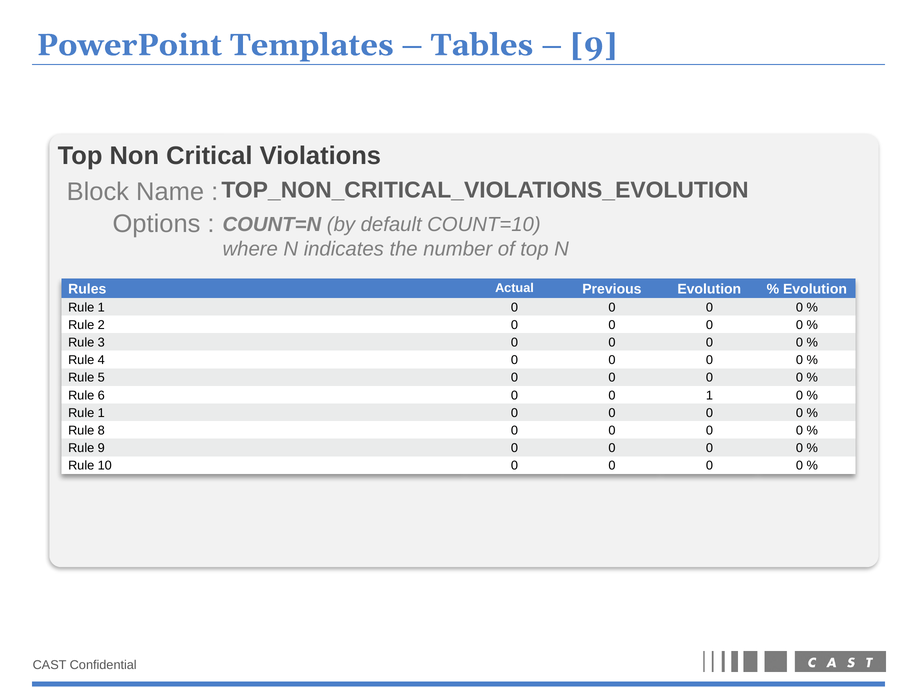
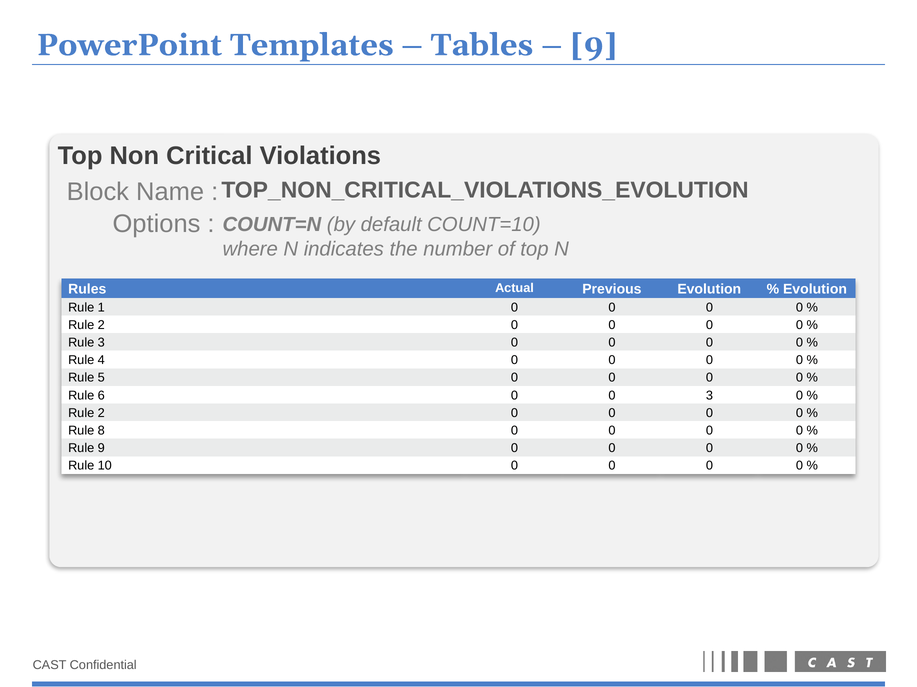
0 1: 1 -> 3 (709, 396)
1: 1 -> 2 (101, 413)
